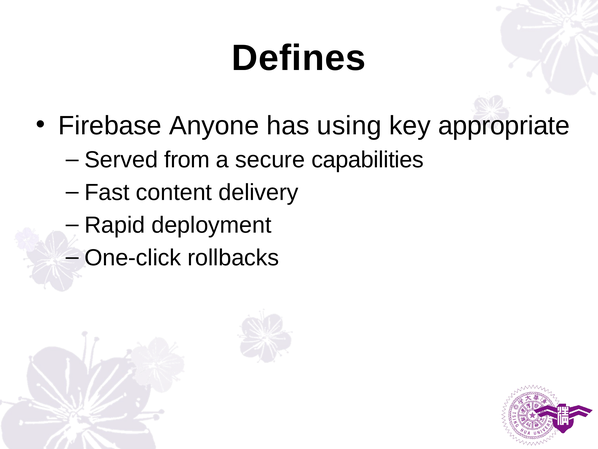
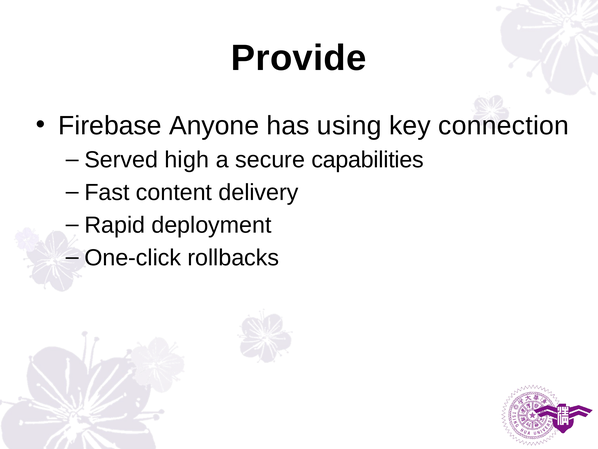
Defines: Defines -> Provide (299, 58)
appropriate: appropriate -> connection (504, 125)
from: from -> high (187, 160)
